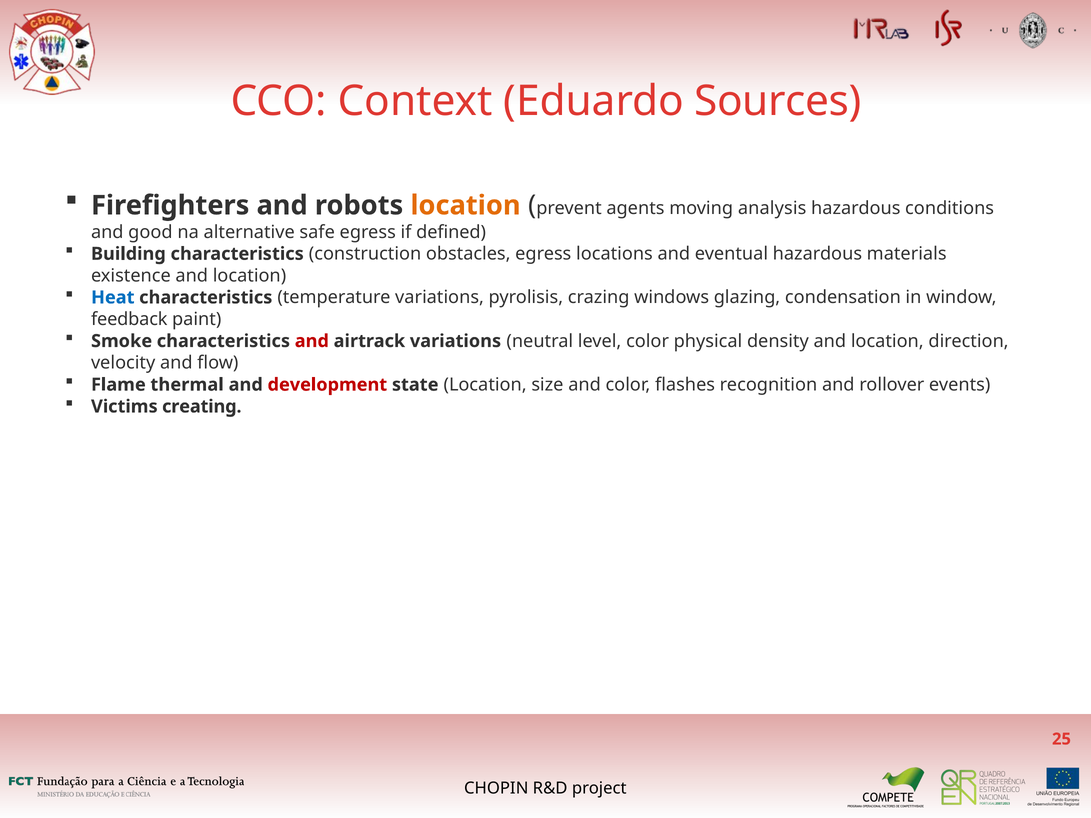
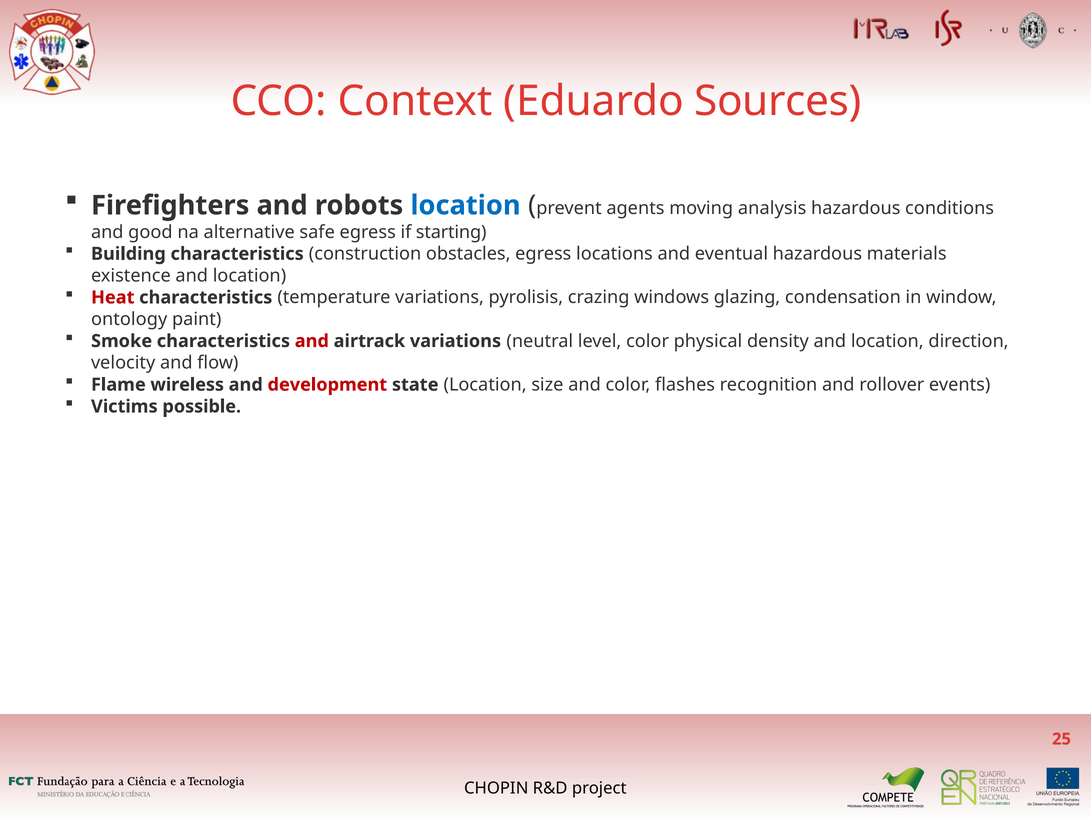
location colour: orange -> blue (465, 205)
defined: defined -> starting (451, 232)
Heat colour: blue -> red (113, 298)
feedback: feedback -> ontology (129, 319)
thermal: thermal -> wireless (187, 385)
creating: creating -> possible (202, 407)
